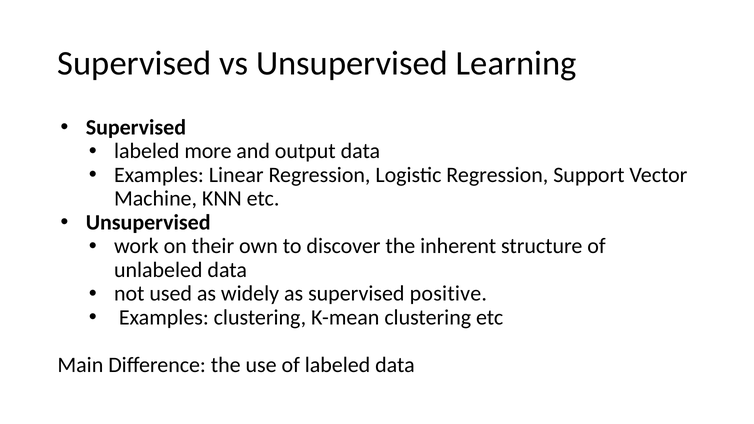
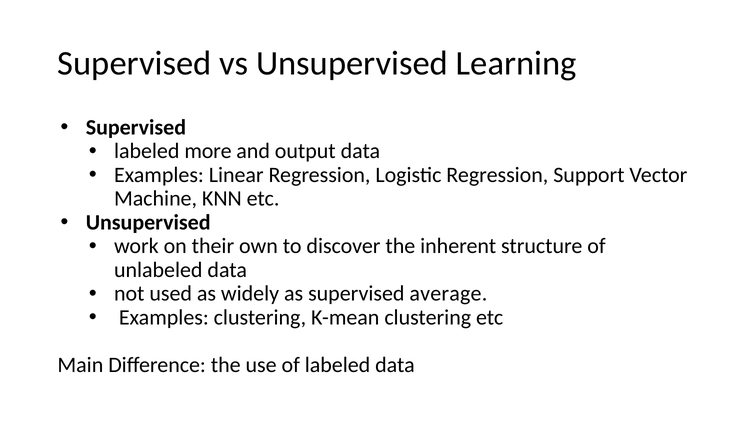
positive: positive -> average (448, 294)
